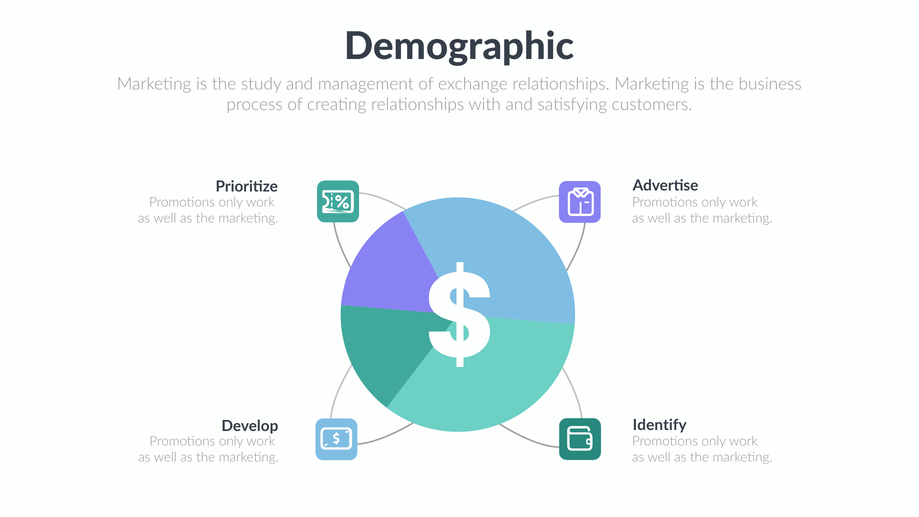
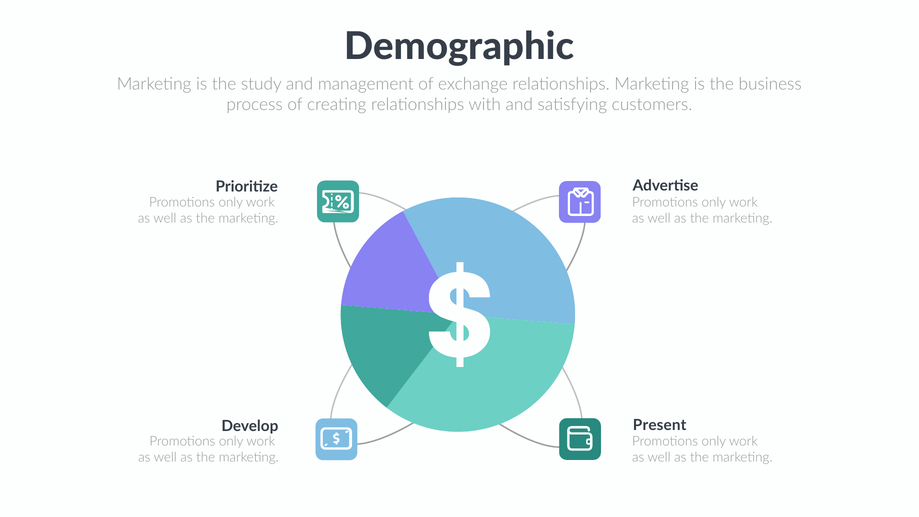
Identify: Identify -> Present (660, 425)
